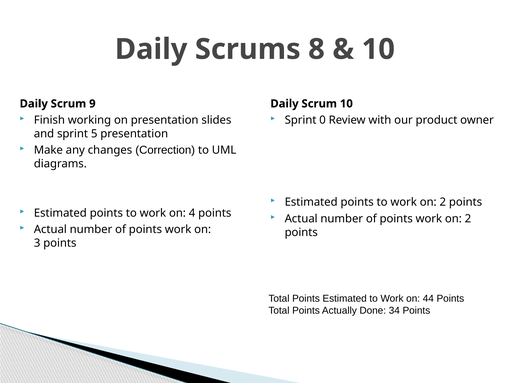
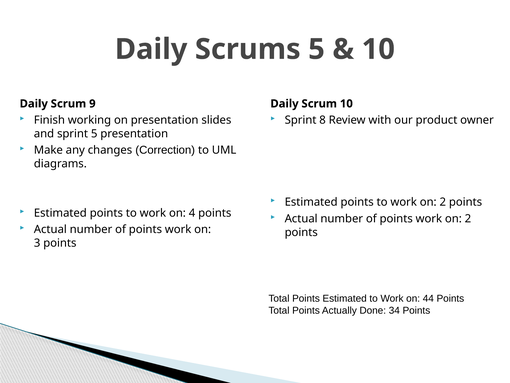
Scrums 8: 8 -> 5 (316, 49)
0: 0 -> 8 (323, 120)
